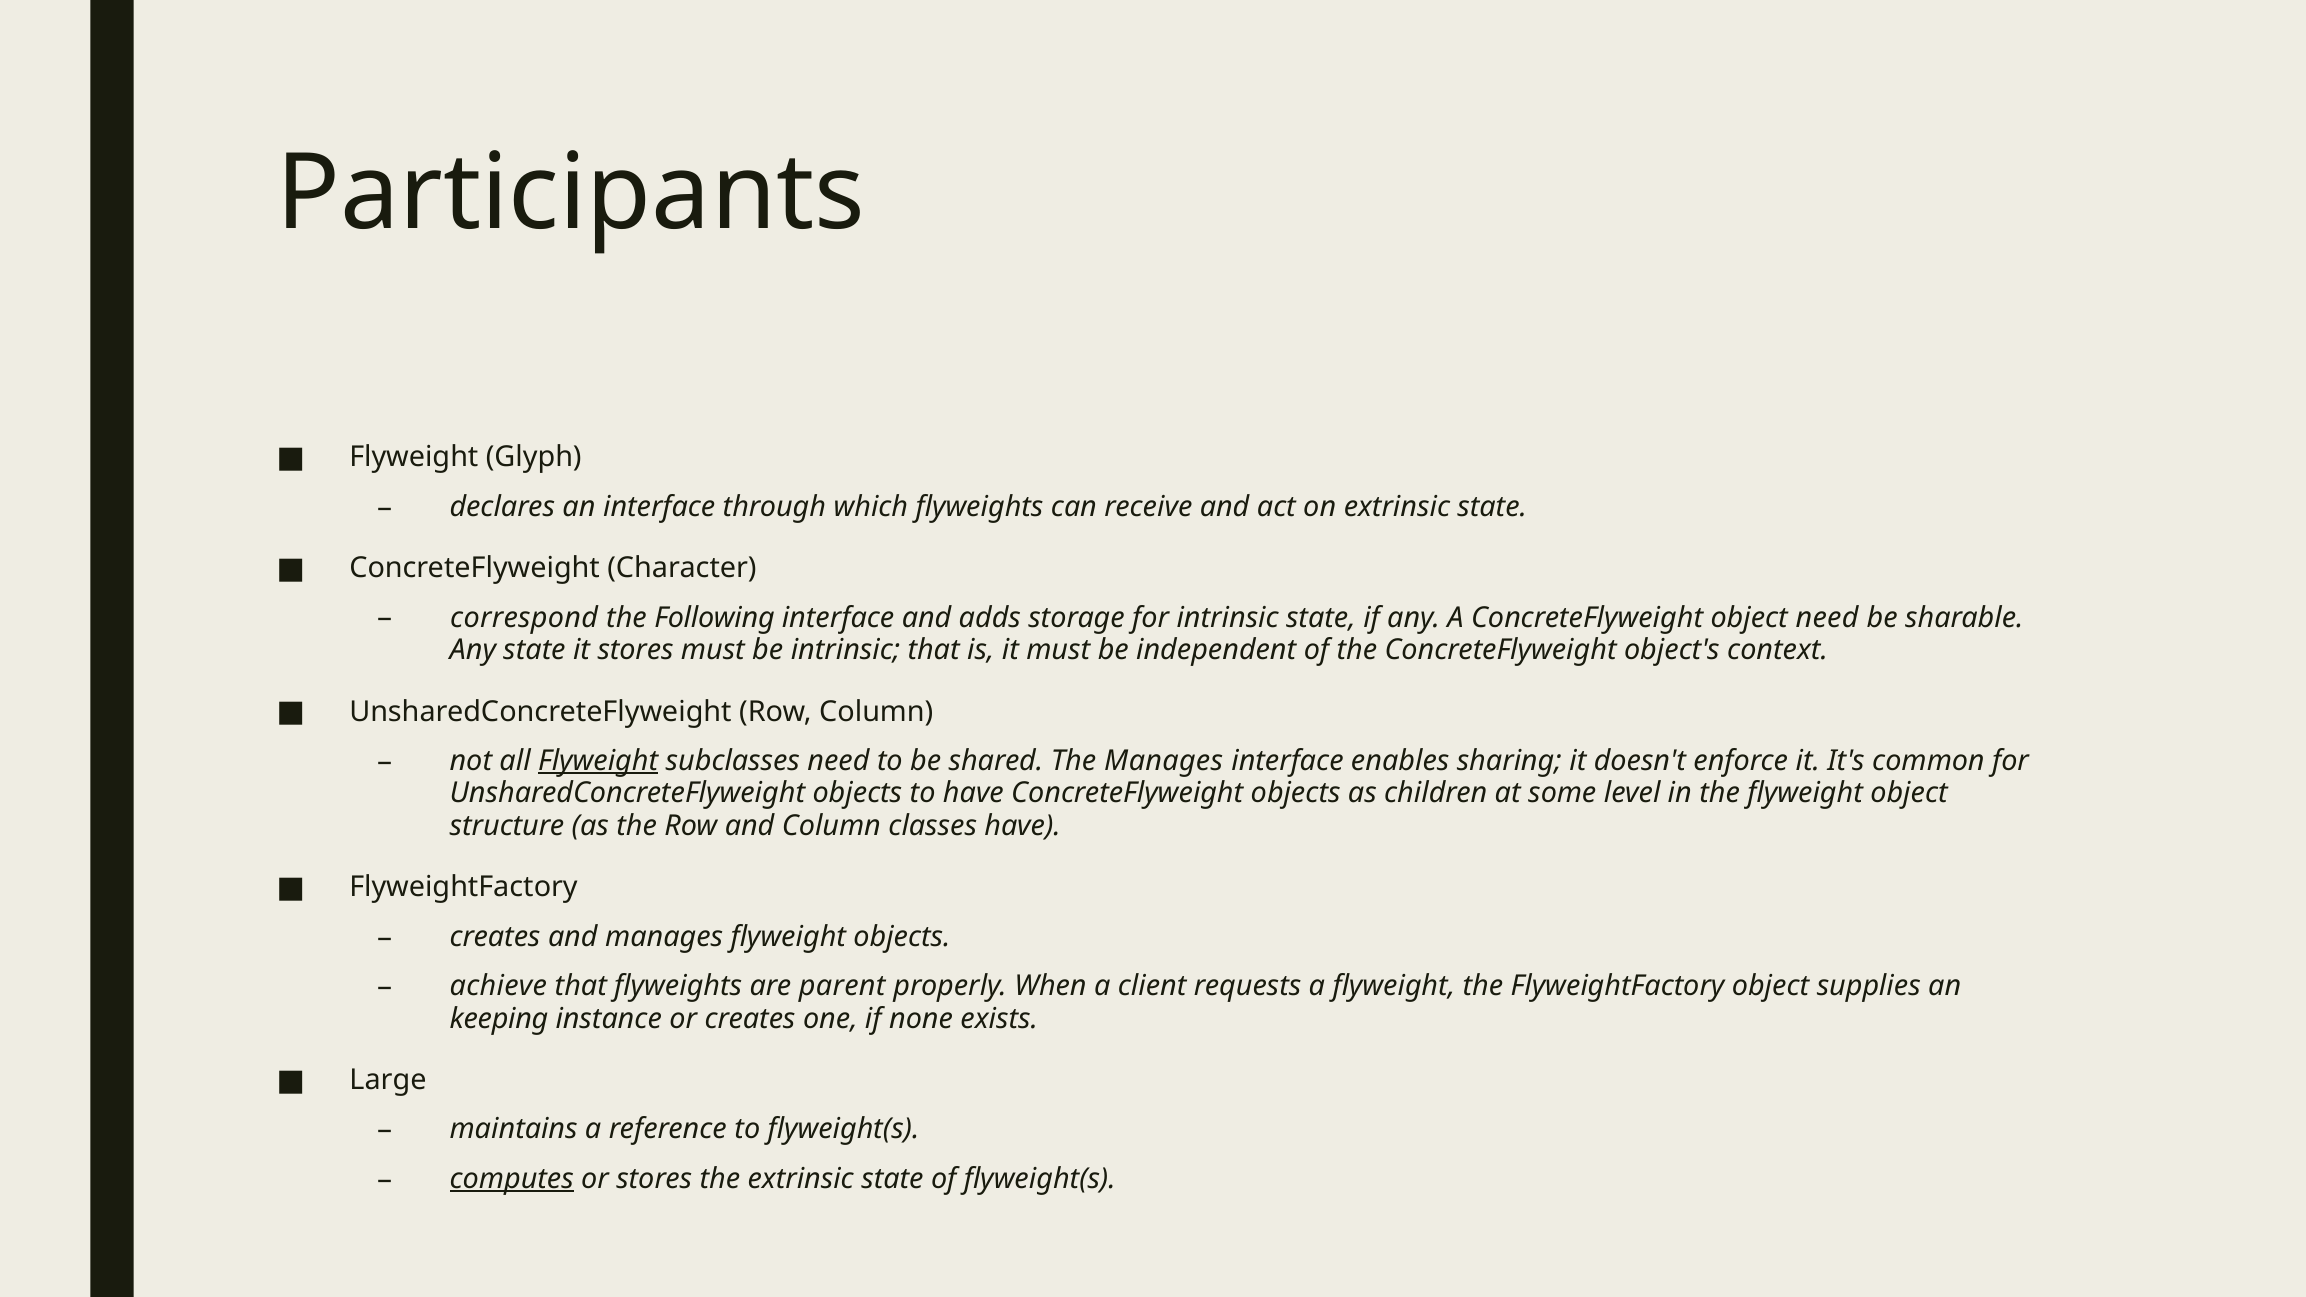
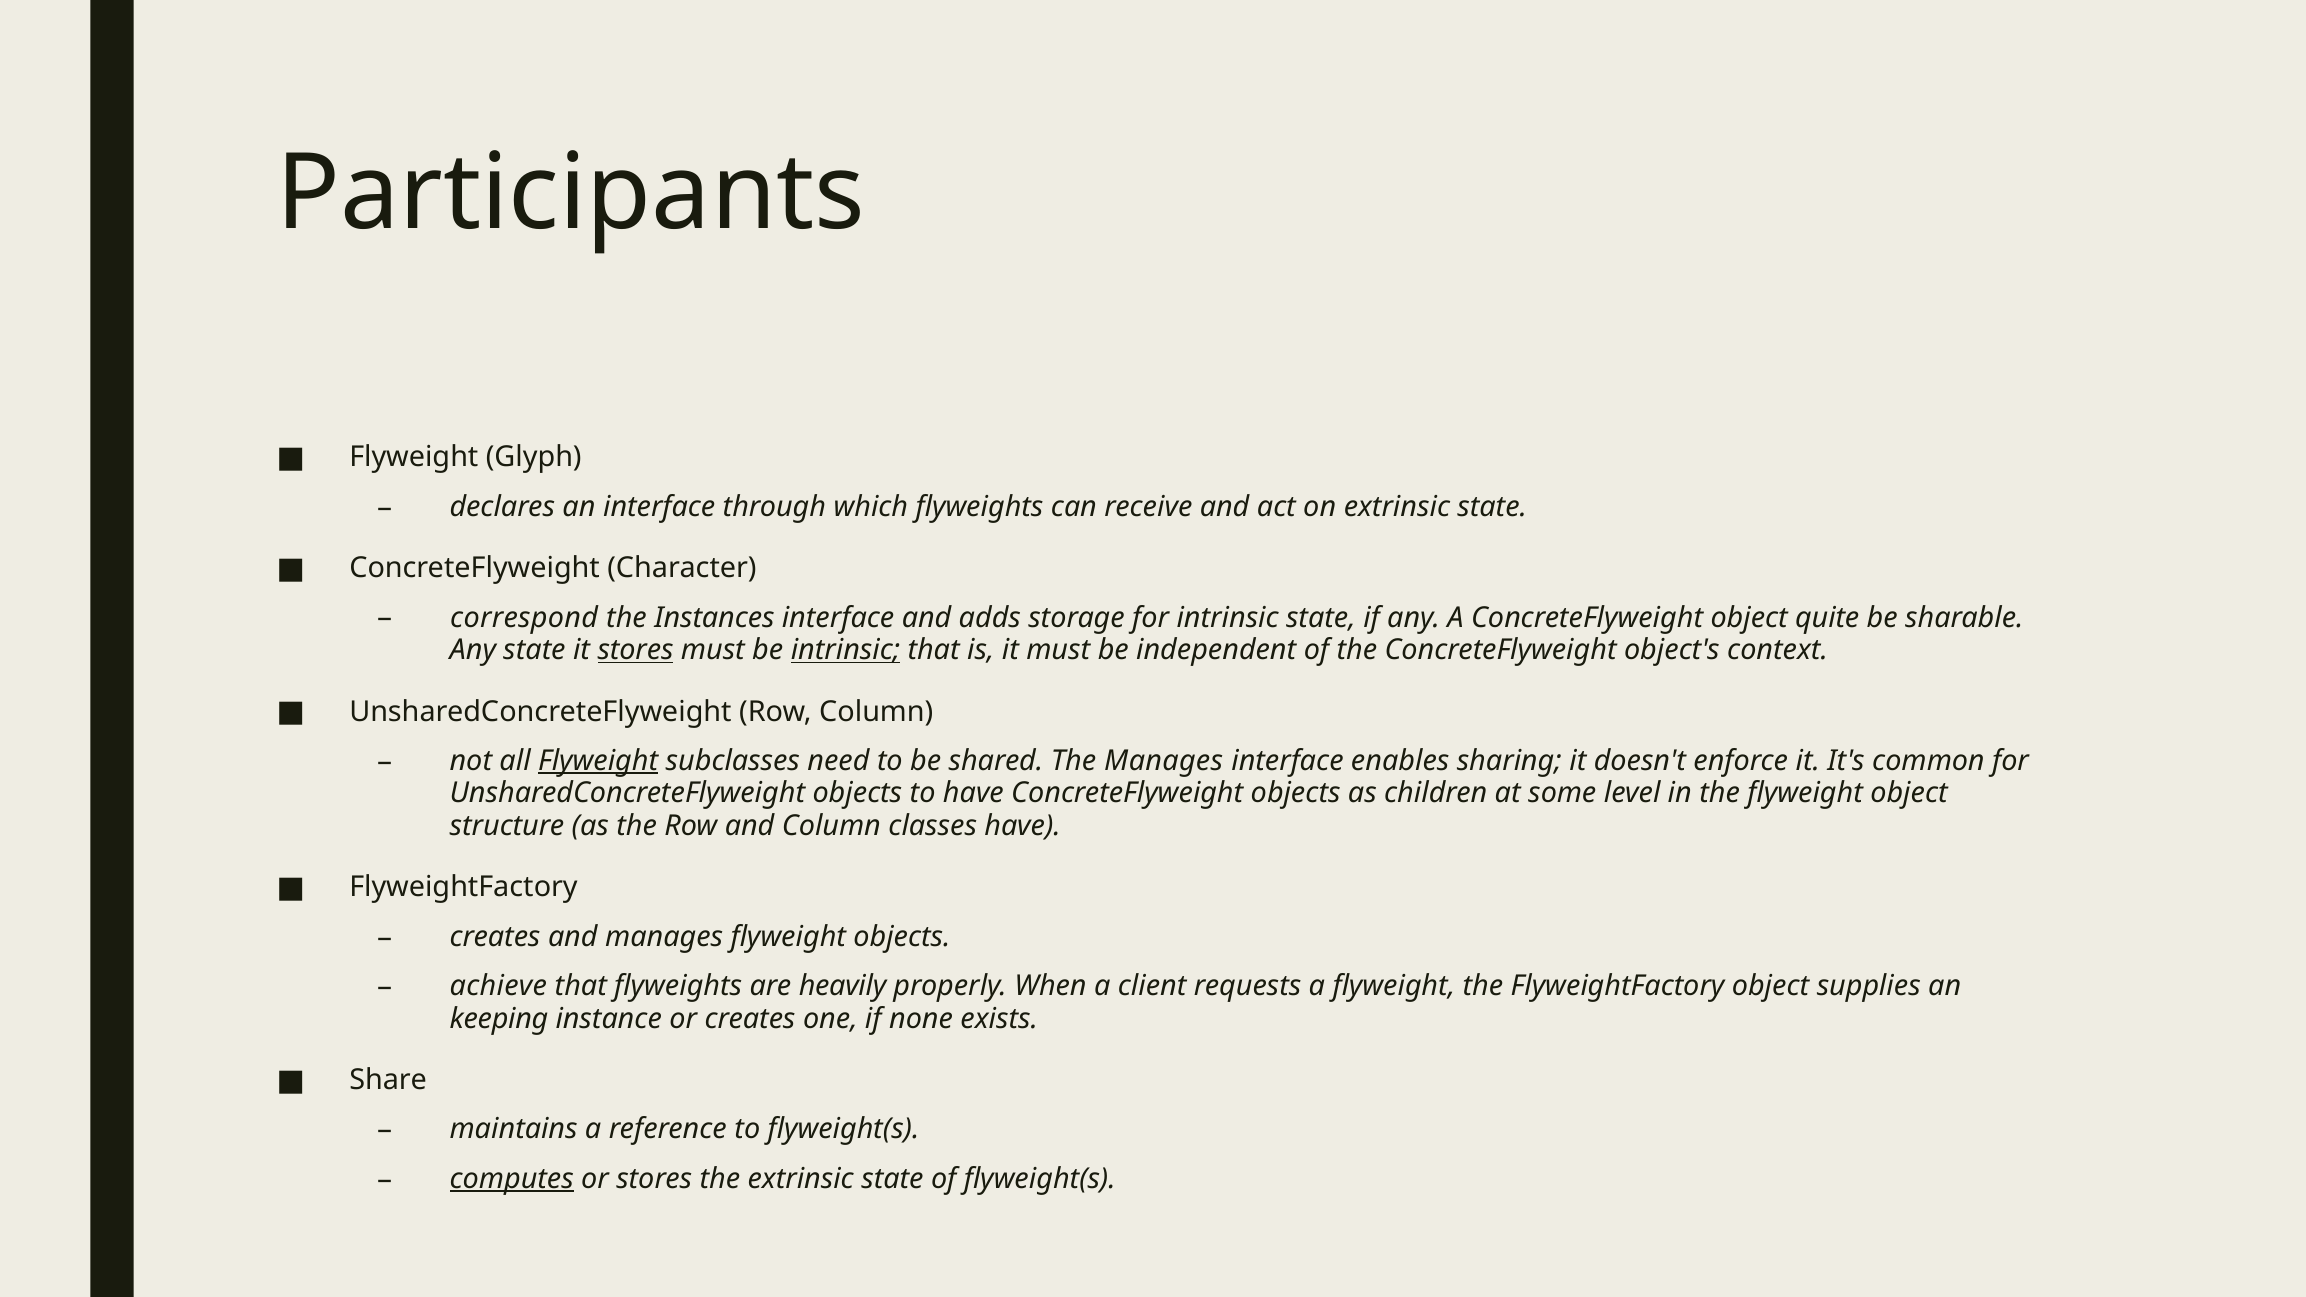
Following: Following -> Instances (714, 618)
object need: need -> quite (1827, 618)
stores underline: none -> present (636, 650)
intrinsic underline: none -> present (845, 650)
parent: parent -> heavily (842, 986)
Large: Large -> Share (388, 1080)
